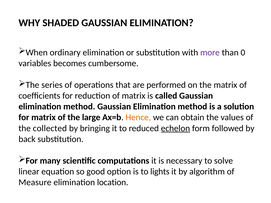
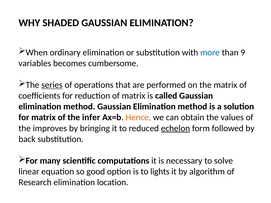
more colour: purple -> blue (210, 53)
0: 0 -> 9 (243, 53)
series underline: none -> present (52, 85)
large: large -> infer (91, 118)
collected: collected -> improves (50, 128)
Measure: Measure -> Research (35, 183)
